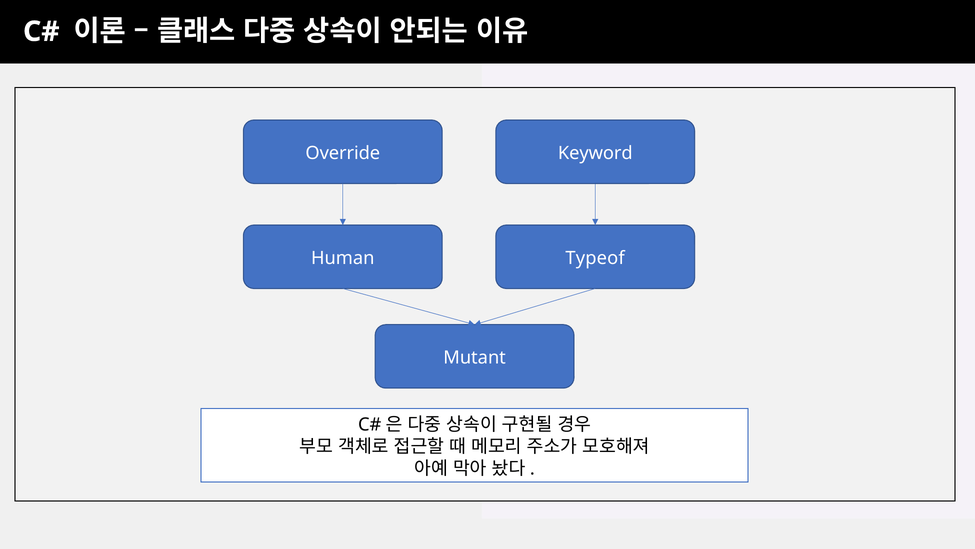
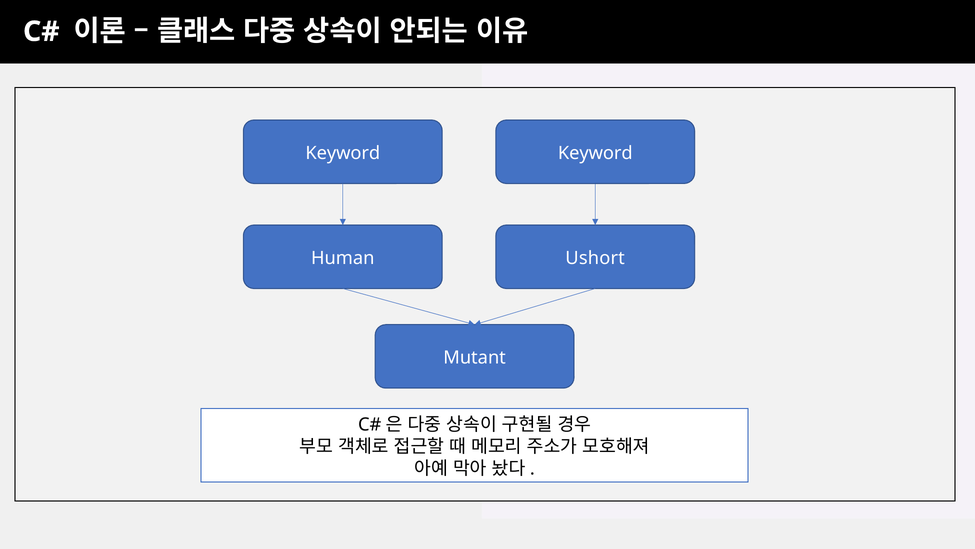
Override: Override -> Keyword (343, 153)
Typeof: Typeof -> Ushort (595, 258)
